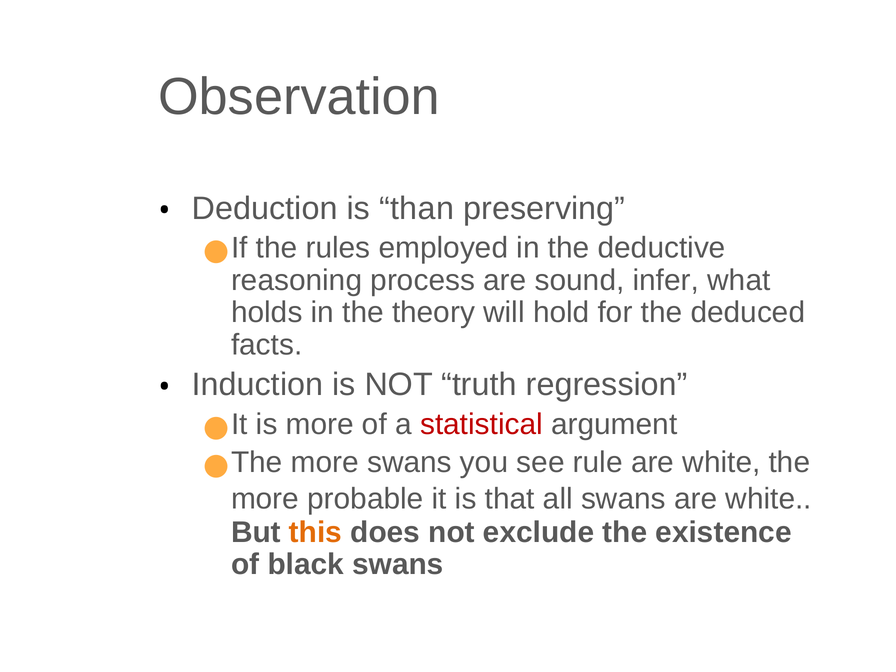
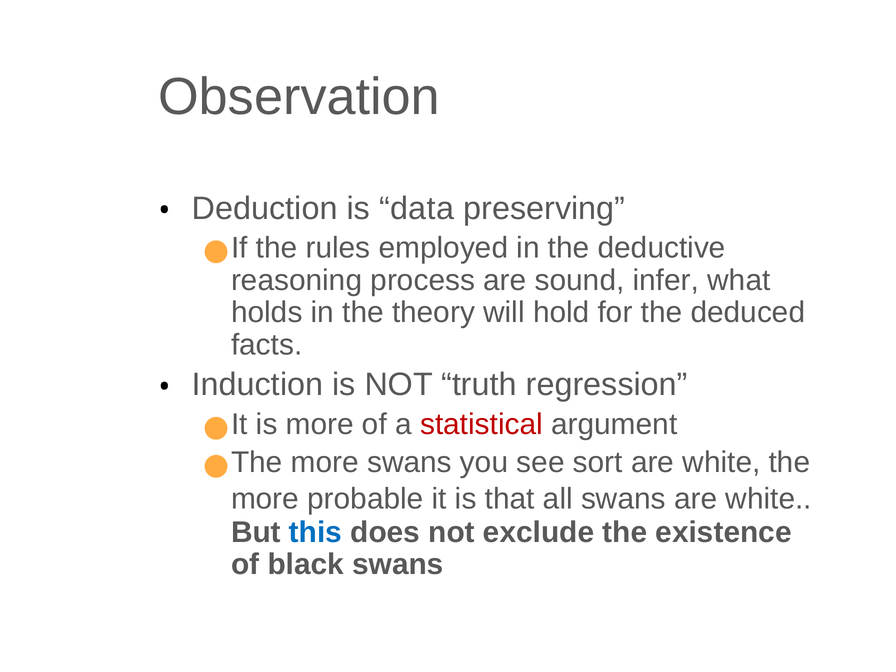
than: than -> data (417, 208)
rule: rule -> sort (598, 463)
this colour: orange -> blue (316, 532)
